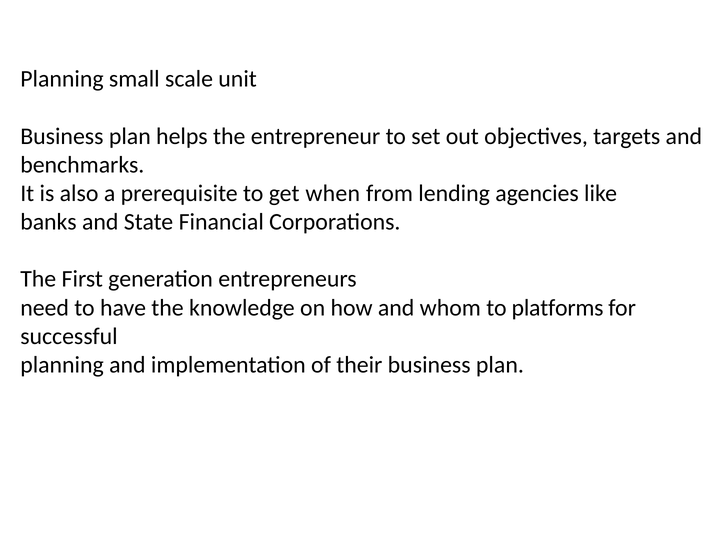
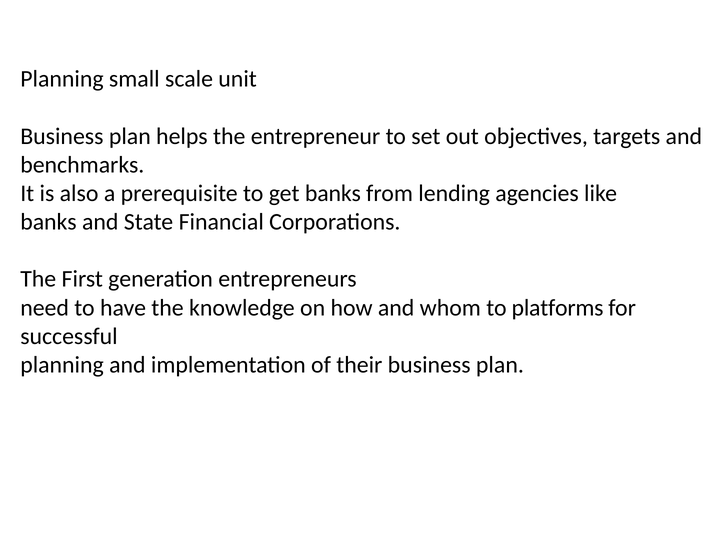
get when: when -> banks (333, 193)
